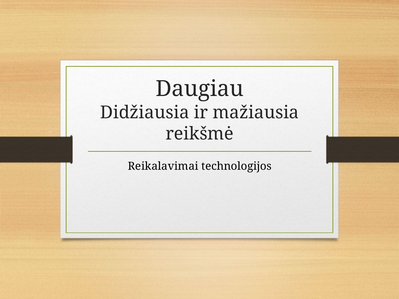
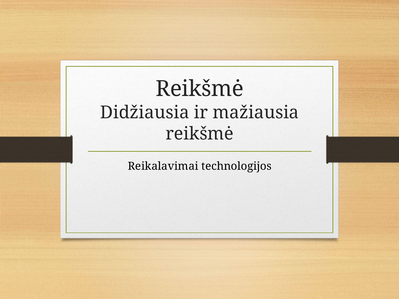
Daugiau: Daugiau -> Reikšmė (200, 89)
